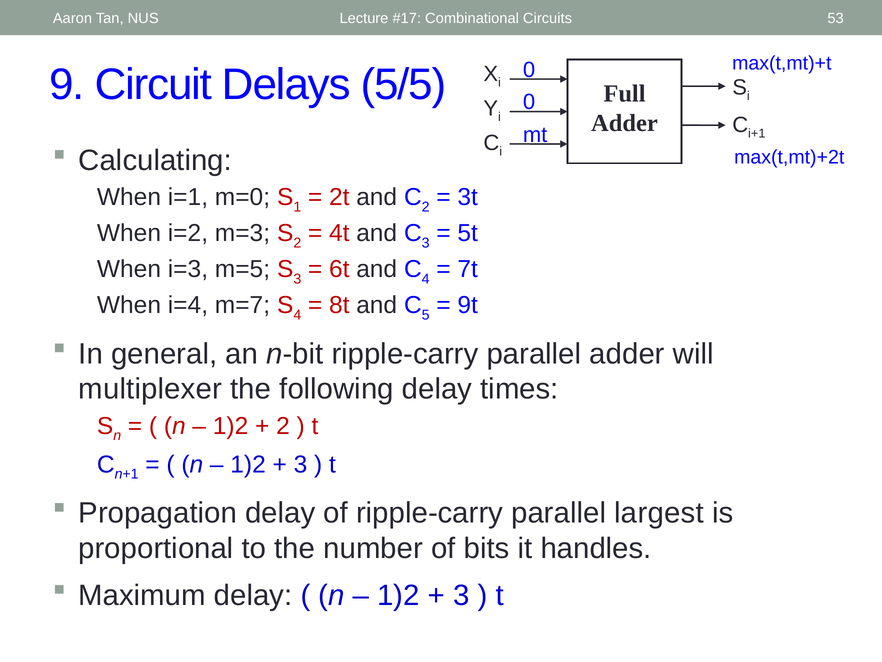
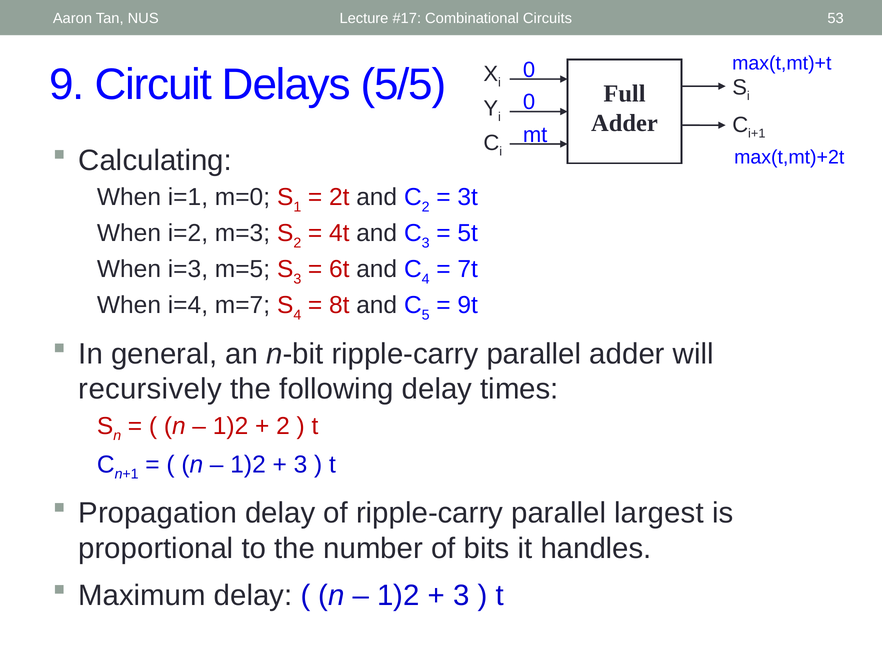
multiplexer: multiplexer -> recursively (150, 389)
